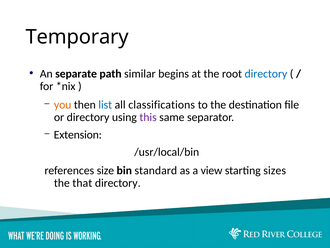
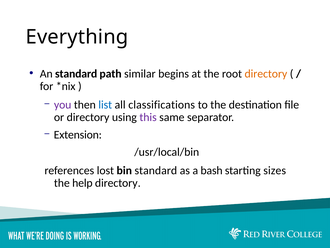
Temporary: Temporary -> Everything (77, 37)
An separate: separate -> standard (76, 74)
directory colour: blue -> orange (266, 74)
you colour: orange -> purple (63, 105)
size: size -> lost (105, 170)
view: view -> bash (212, 170)
that: that -> help (82, 183)
